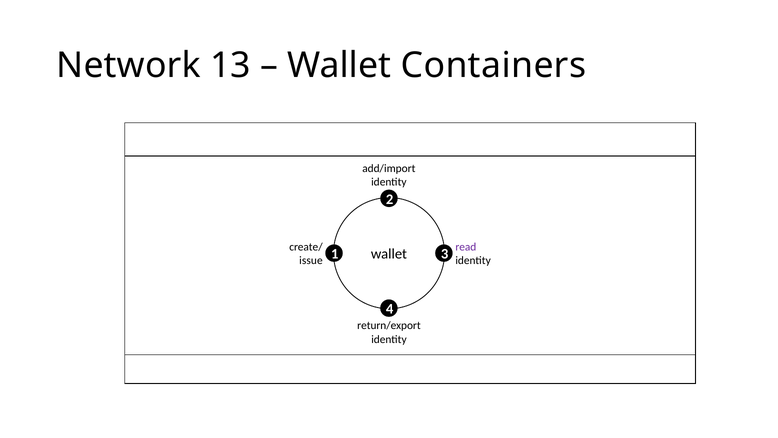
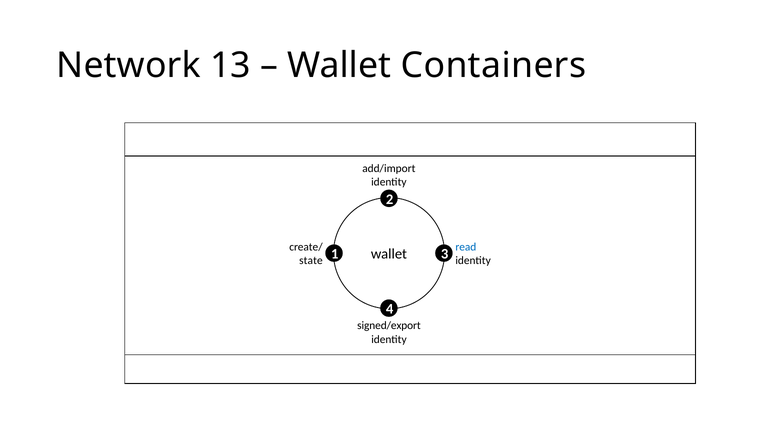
read colour: purple -> blue (466, 247)
issue: issue -> state (311, 260)
return/export: return/export -> signed/export (389, 325)
